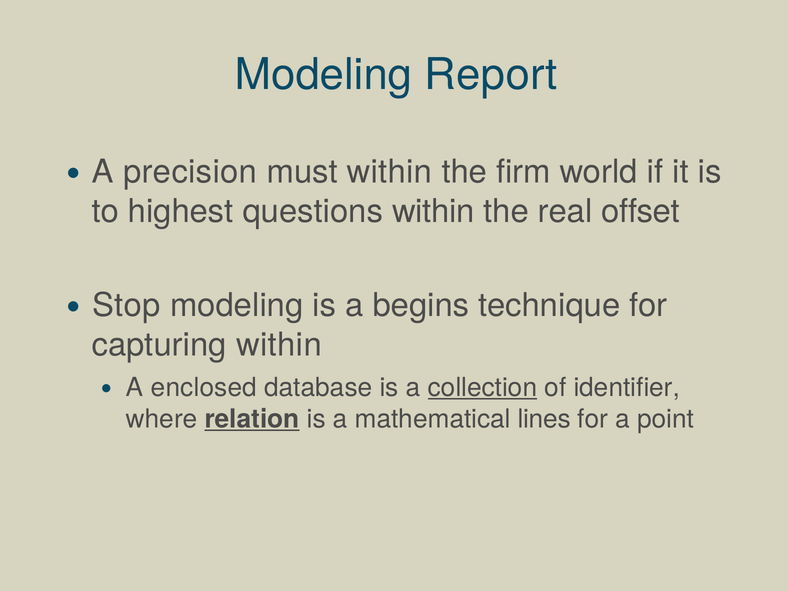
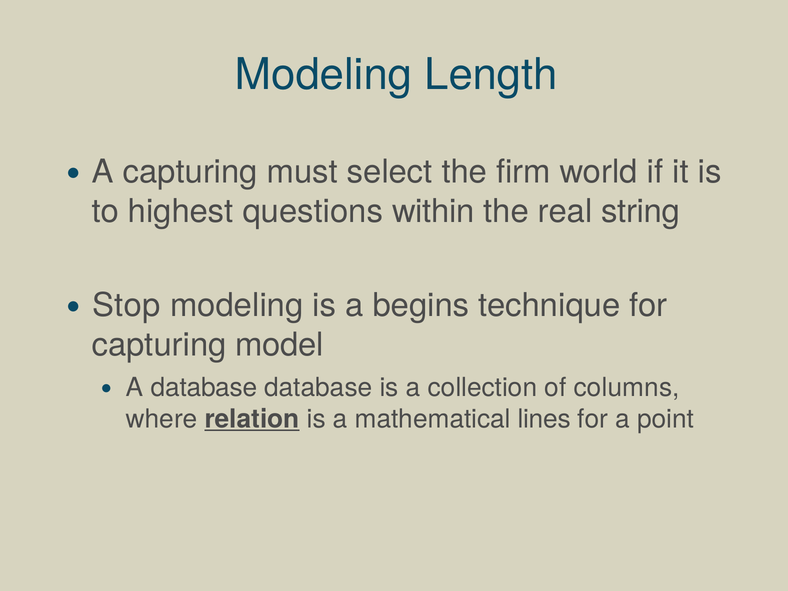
Report: Report -> Length (491, 75)
A precision: precision -> capturing (190, 172)
must within: within -> select (390, 172)
offset: offset -> string (641, 211)
capturing within: within -> model (279, 345)
A enclosed: enclosed -> database (204, 388)
collection underline: present -> none (482, 388)
identifier: identifier -> columns (627, 388)
